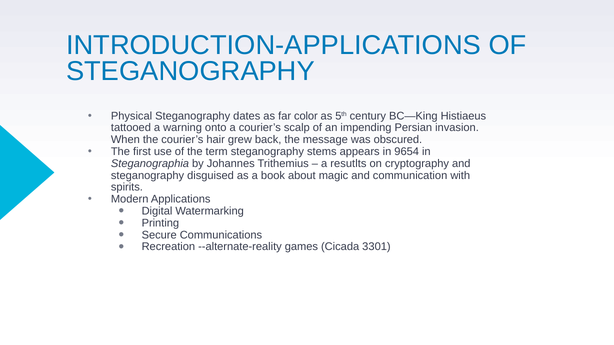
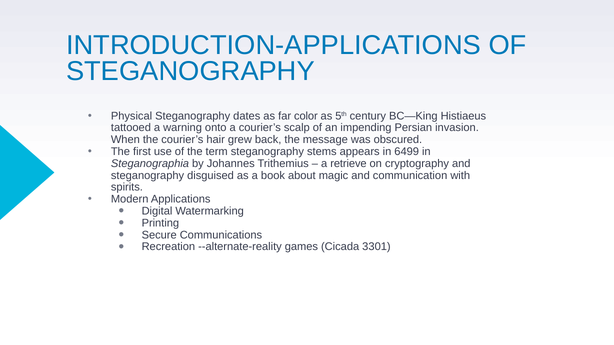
9654: 9654 -> 6499 (407, 152)
resutlts: resutlts -> retrieve (348, 164)
